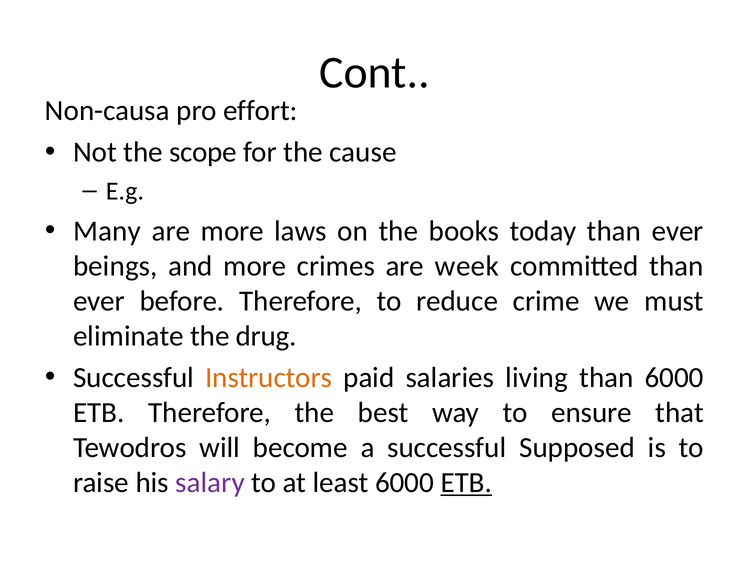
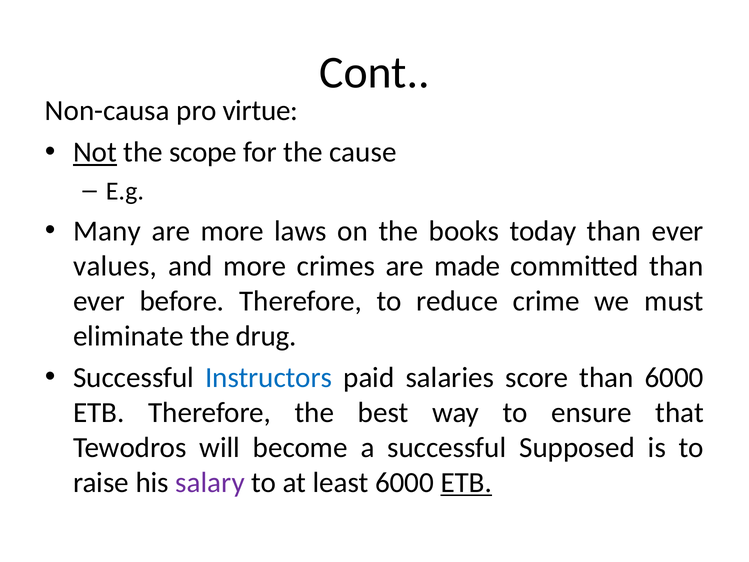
effort: effort -> virtue (260, 111)
Not underline: none -> present (95, 152)
beings: beings -> values (115, 266)
week: week -> made (467, 266)
Instructors colour: orange -> blue (269, 378)
living: living -> score (537, 378)
